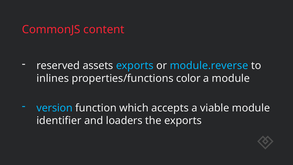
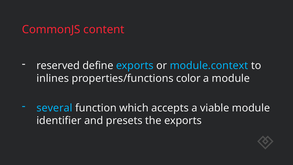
assets: assets -> define (98, 66)
module.reverse: module.reverse -> module.context (209, 66)
version: version -> several (54, 108)
loaders: loaders -> presets (124, 121)
